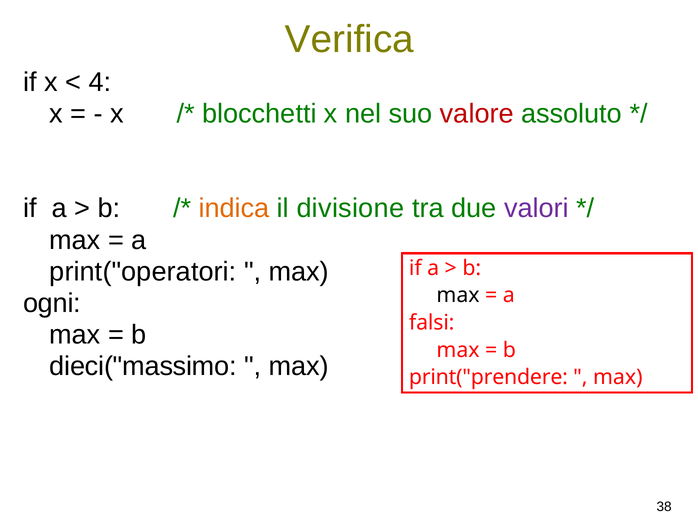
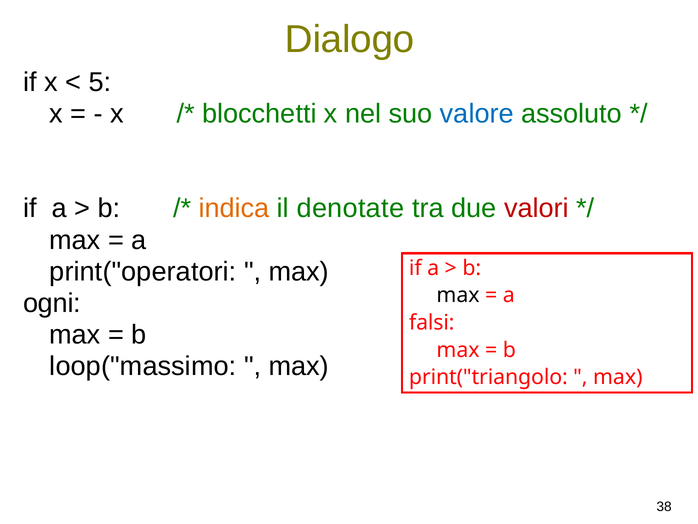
Verifica: Verifica -> Dialogo (350, 39)
4: 4 -> 5 (100, 82)
valore colour: red -> blue (477, 114)
divisione: divisione -> denotate (350, 208)
valori colour: purple -> red (536, 208)
dieci("massimo: dieci("massimo -> loop("massimo (143, 366)
print("prendere: print("prendere -> print("triangolo (488, 377)
